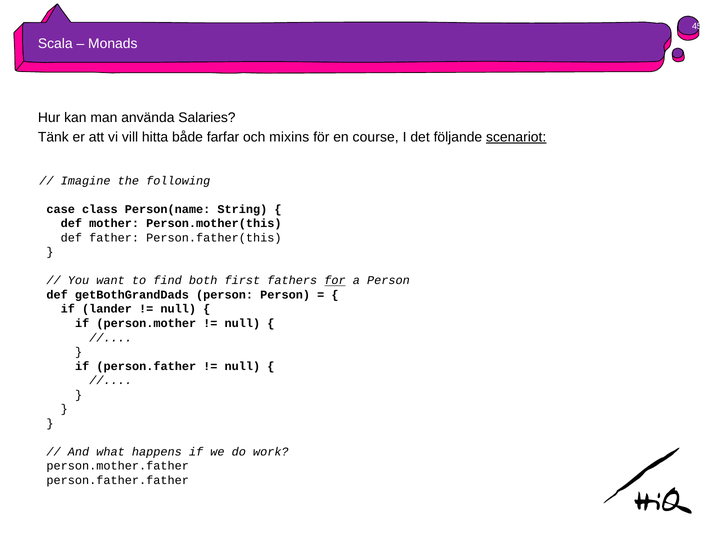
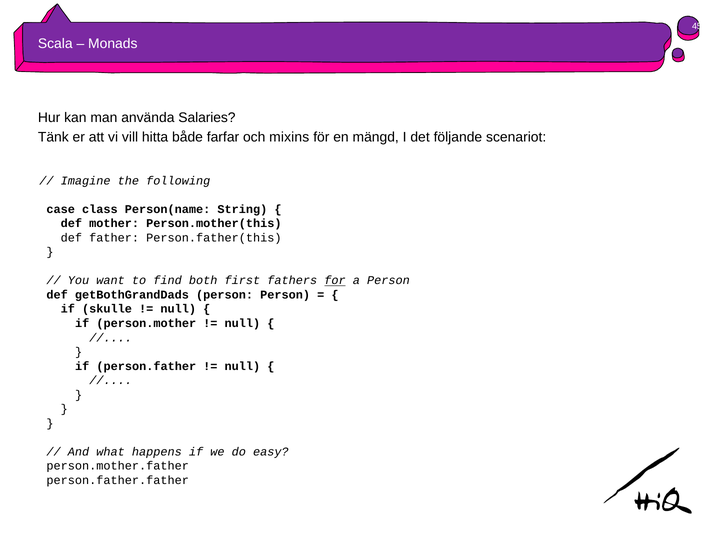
course: course -> mängd (376, 137)
scenariot underline: present -> none (516, 137)
lander: lander -> skulle (107, 309)
work: work -> easy (271, 452)
